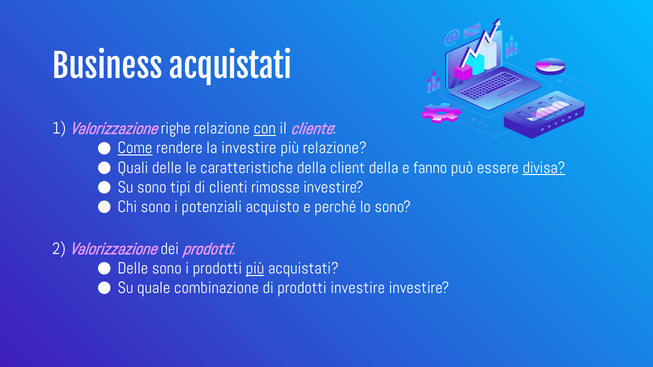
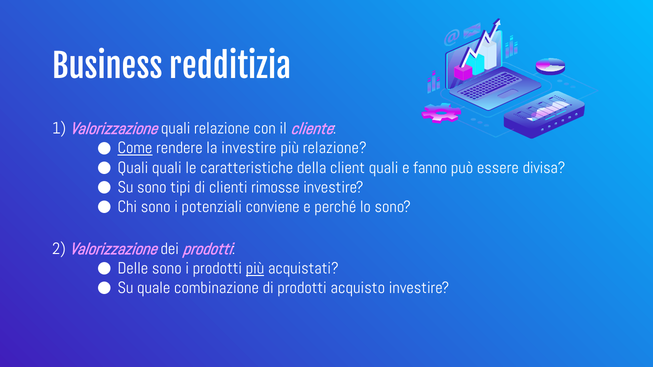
Business acquistati: acquistati -> redditizia (230, 68)
Valorizzazione righe: righe -> quali (176, 129)
con underline: present -> none (265, 129)
Quali delle: delle -> quali (167, 168)
client della: della -> quali (384, 168)
divisa underline: present -> none (544, 168)
acquisto: acquisto -> conviene (273, 207)
prodotti investire: investire -> acquisto (358, 288)
